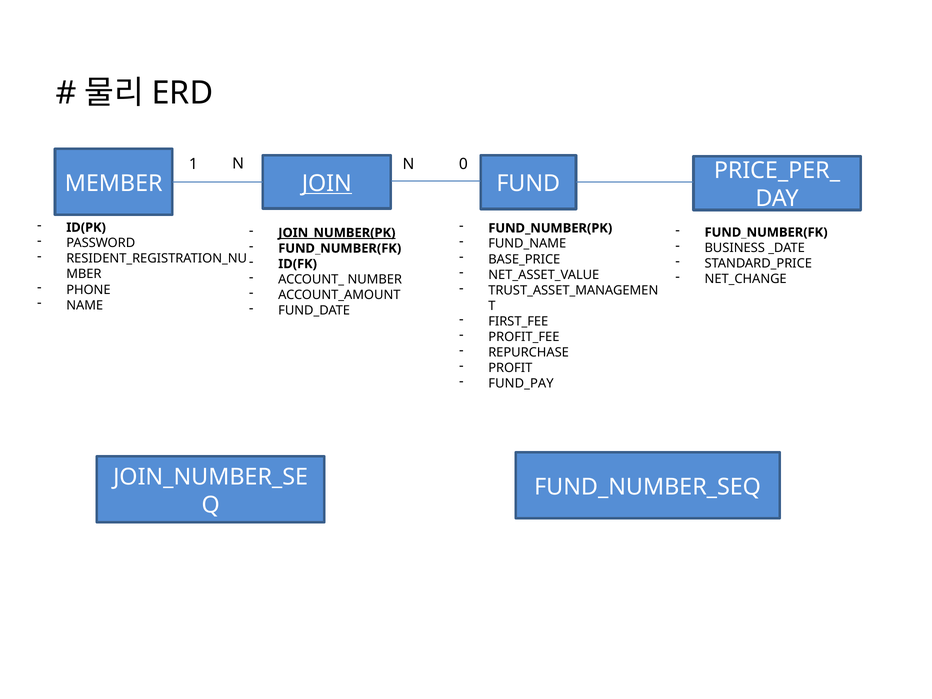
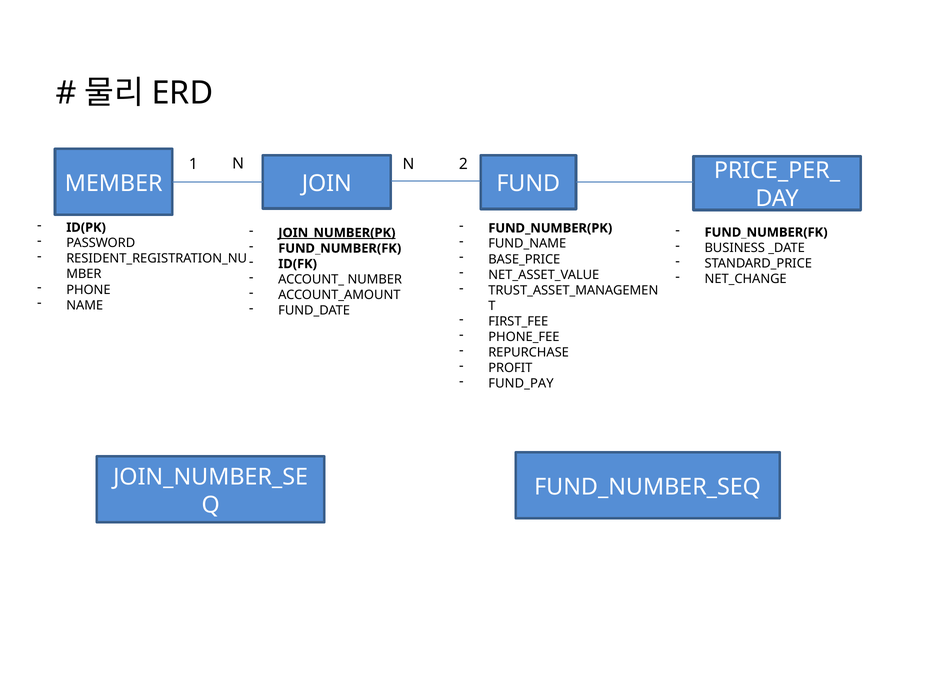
0: 0 -> 2 (463, 164)
JOIN underline: present -> none (327, 183)
PROFIT_FEE: PROFIT_FEE -> PHONE_FEE (524, 337)
